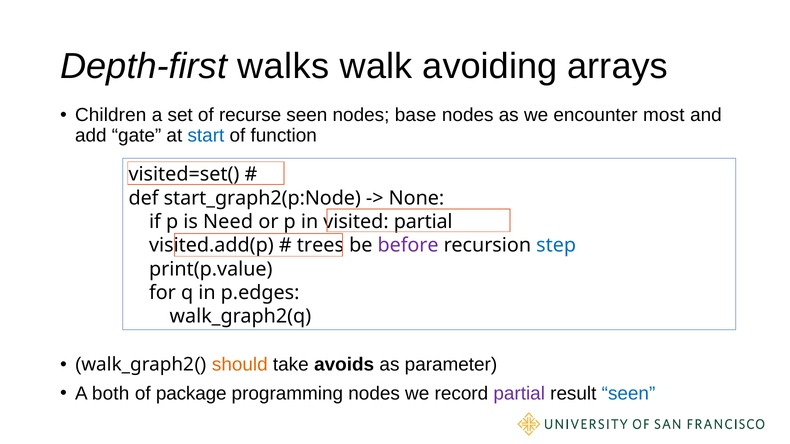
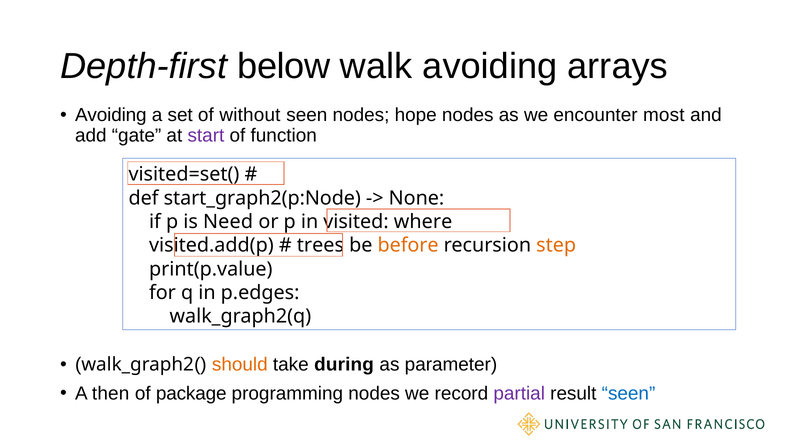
walks: walks -> below (284, 66)
Children: Children -> Avoiding (111, 115)
recurse: recurse -> without (250, 115)
base: base -> hope (416, 115)
start colour: blue -> purple (206, 136)
visited partial: partial -> where (423, 222)
before colour: purple -> orange (408, 246)
step colour: blue -> orange (556, 246)
avoids: avoids -> during (344, 365)
both: both -> then (111, 394)
